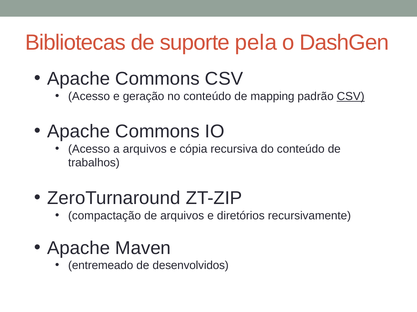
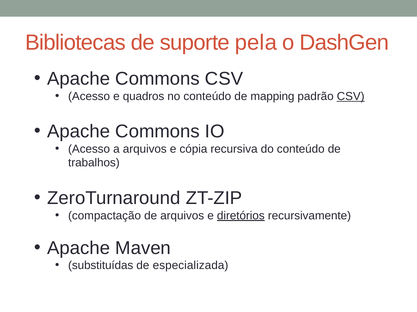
geração: geração -> quadros (144, 96)
diretórios underline: none -> present (241, 216)
entremeado: entremeado -> substituídas (101, 266)
desenvolvidos: desenvolvidos -> especializada (191, 266)
